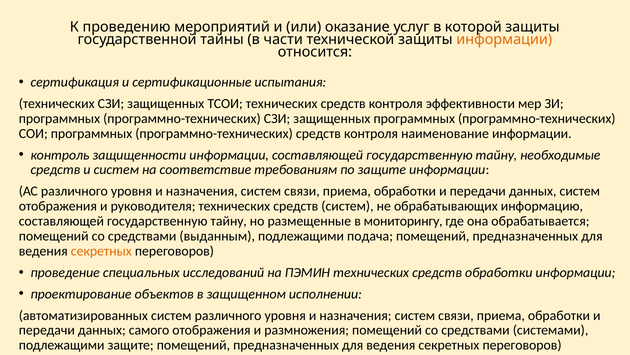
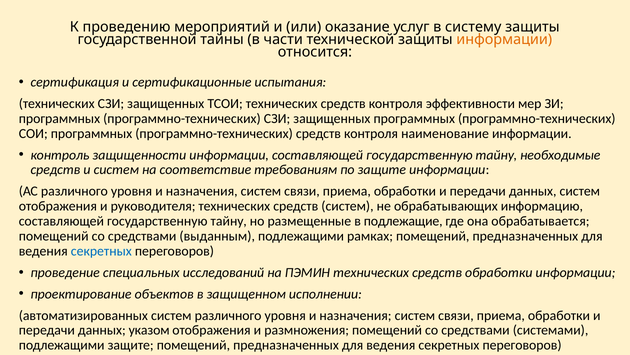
которой: которой -> систему (473, 27)
мониторингу: мониторингу -> подлежащие (403, 221)
подача: подача -> рамках (370, 236)
секретных colour: orange -> blue (101, 251)
самого: самого -> указом (149, 330)
